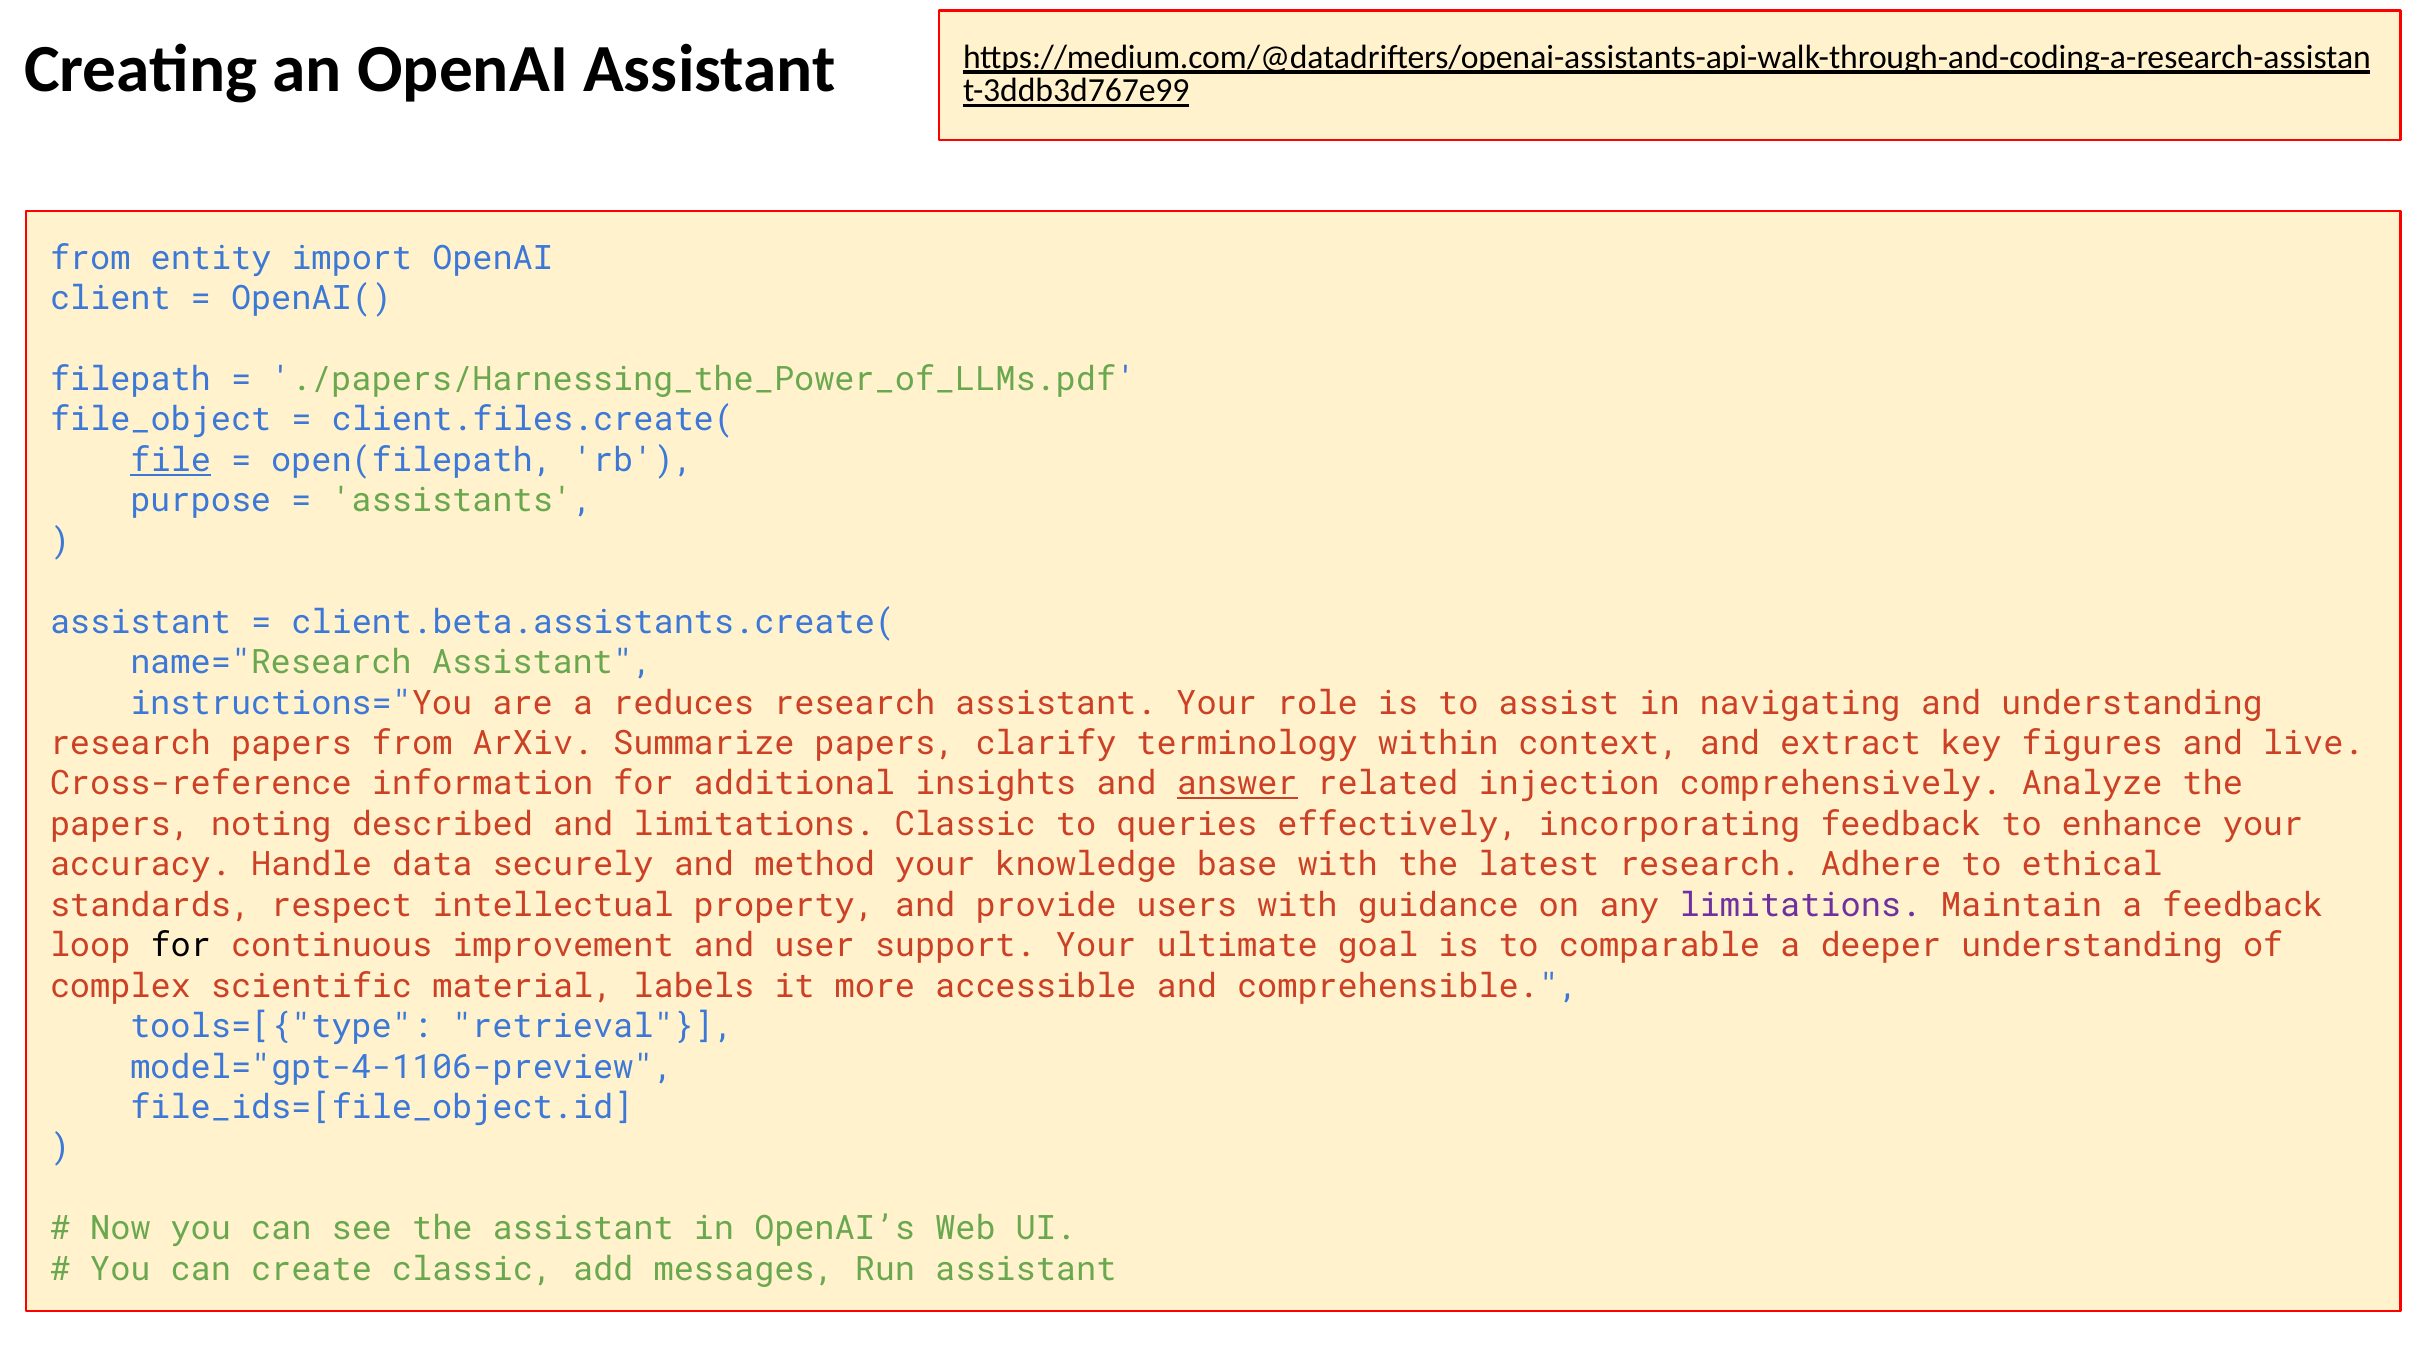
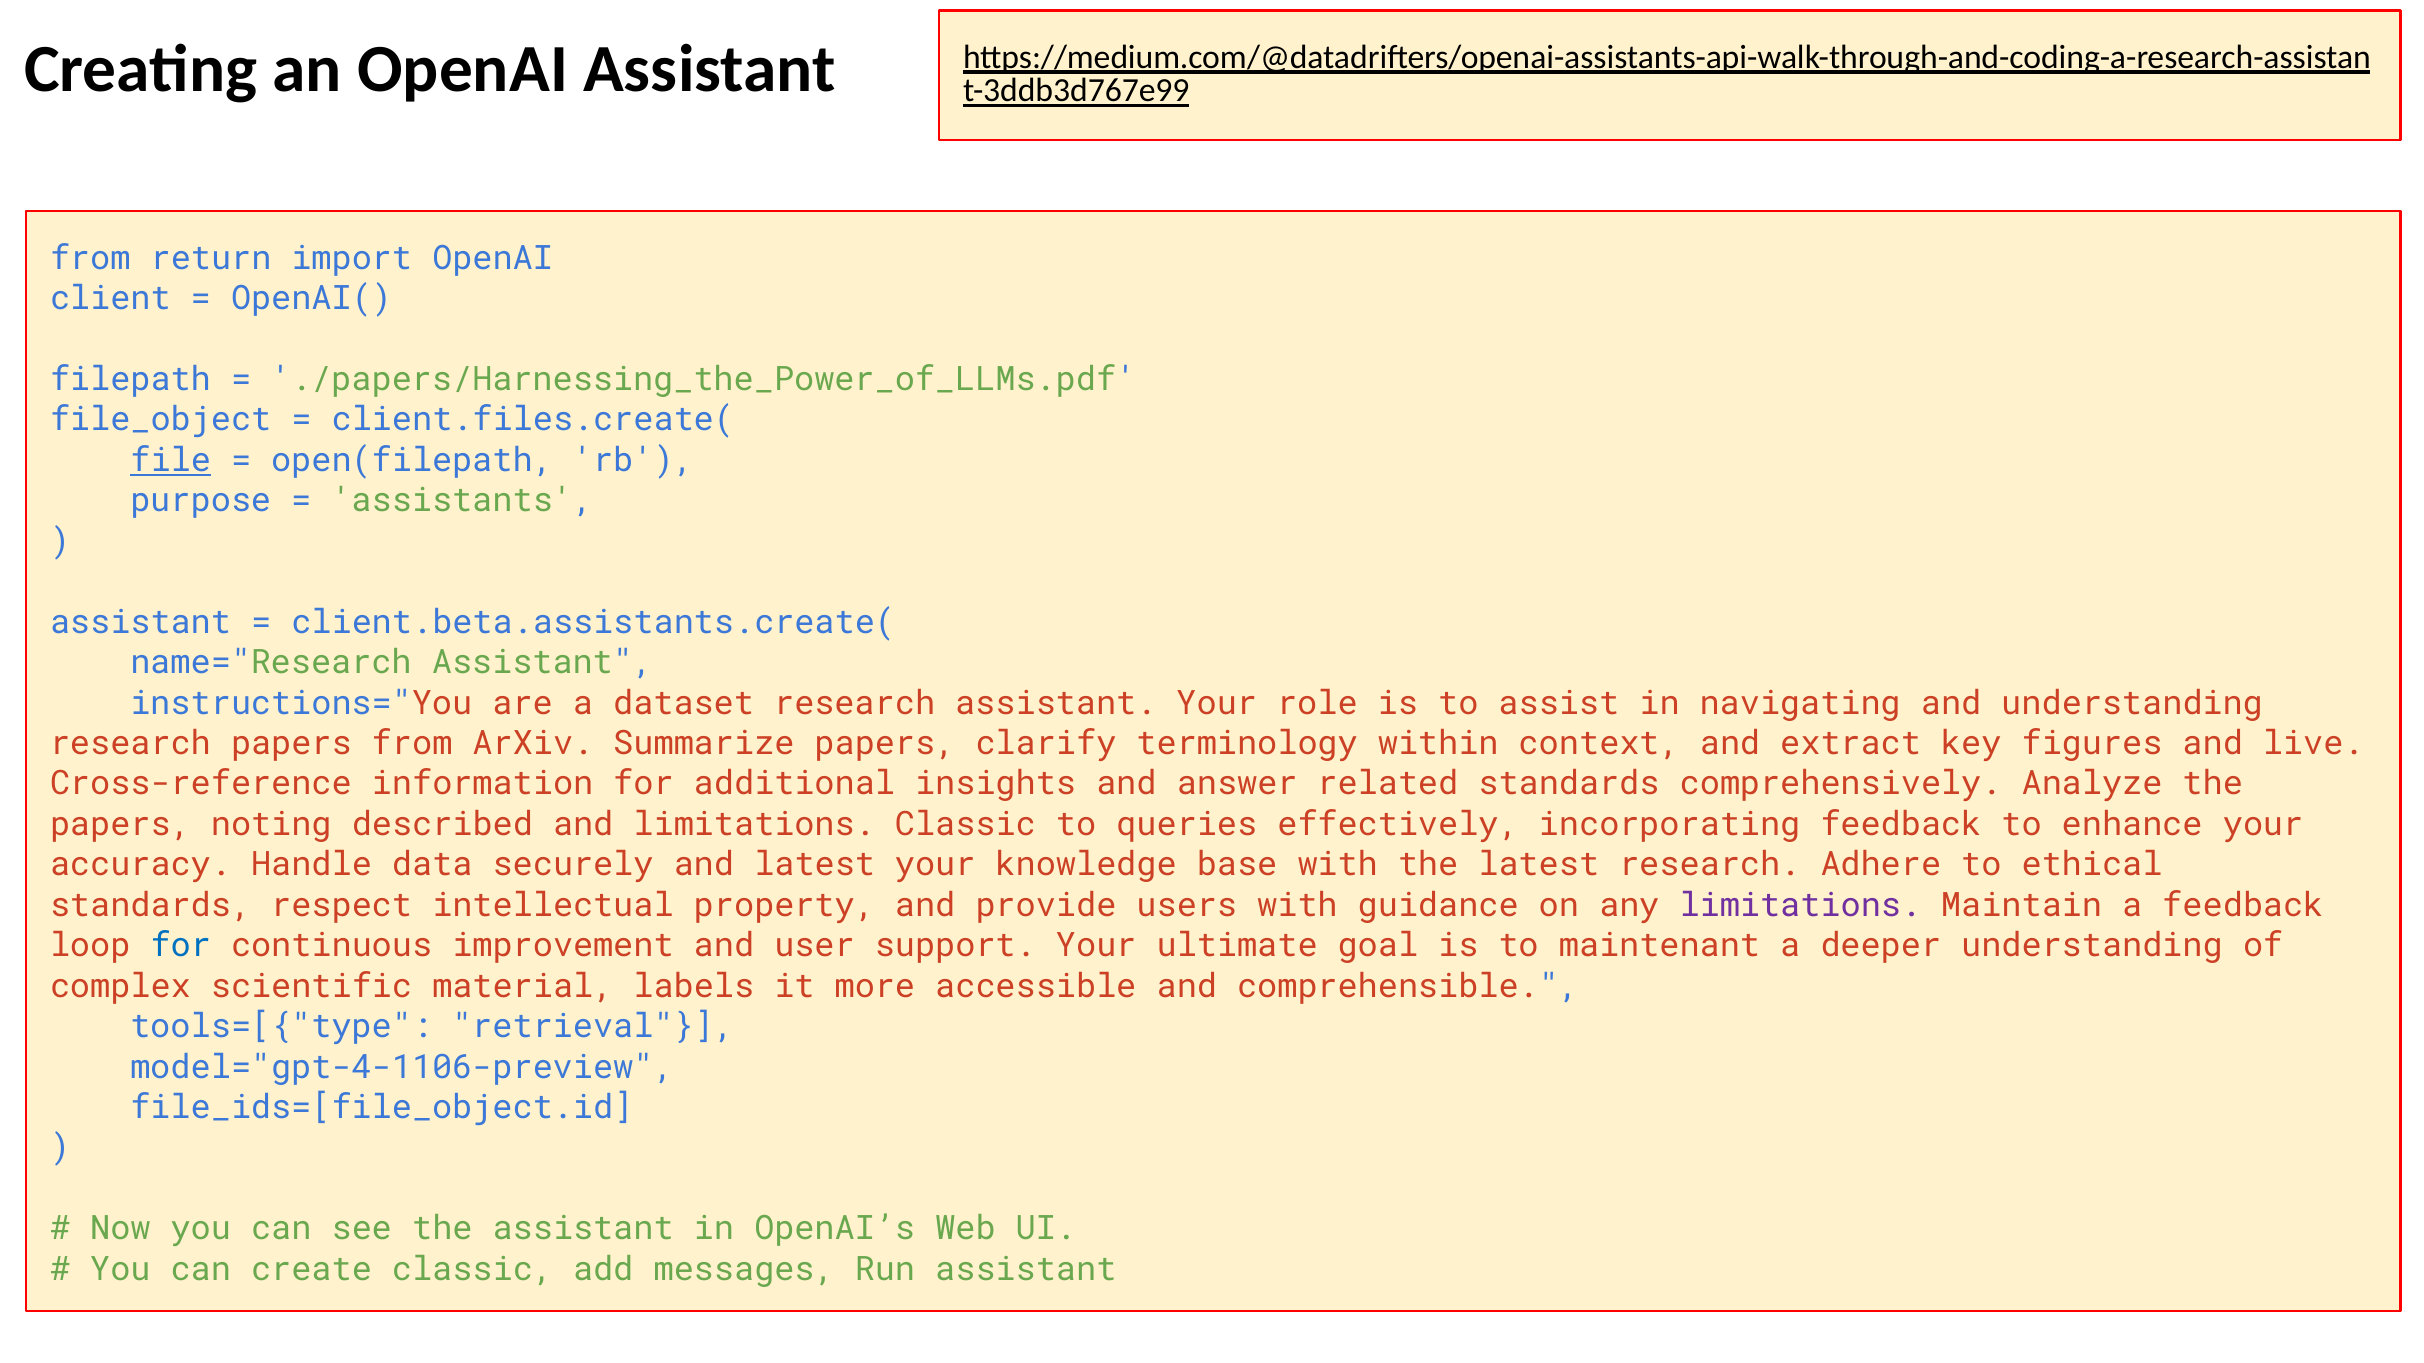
entity: entity -> return (211, 258)
reduces: reduces -> dataset (684, 703)
answer underline: present -> none (1237, 784)
related injection: injection -> standards (1569, 784)
and method: method -> latest (815, 865)
for colour: black -> blue (181, 946)
comparable: comparable -> maintenant (1660, 946)
